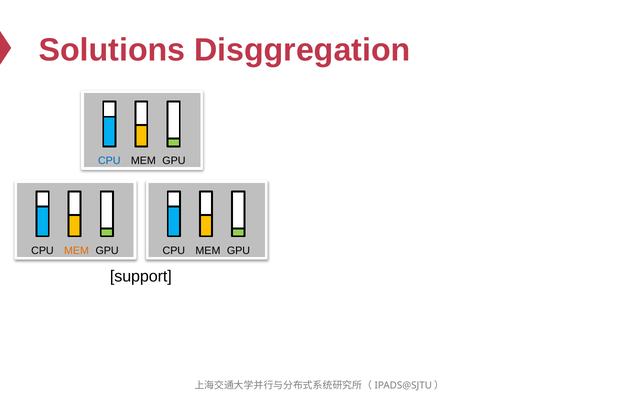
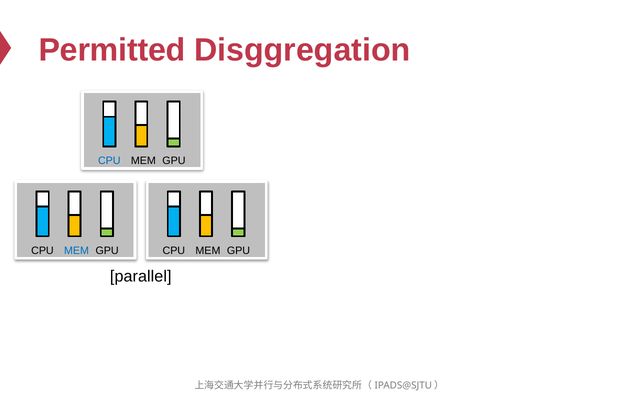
Solutions: Solutions -> Permitted (112, 50)
MEM colour: orange -> blue (77, 250)
support: support -> parallel (141, 276)
